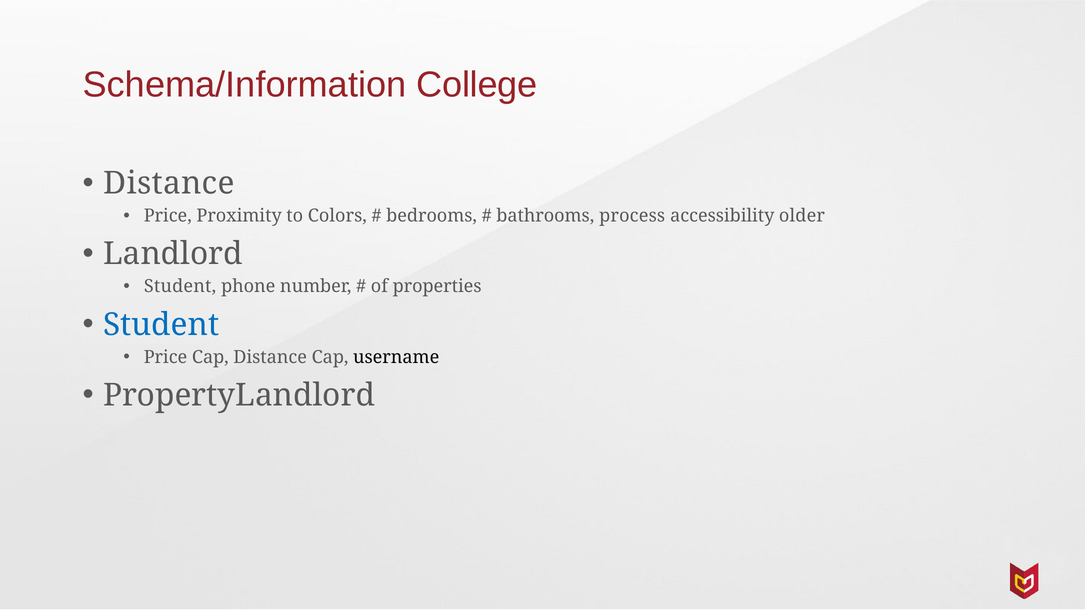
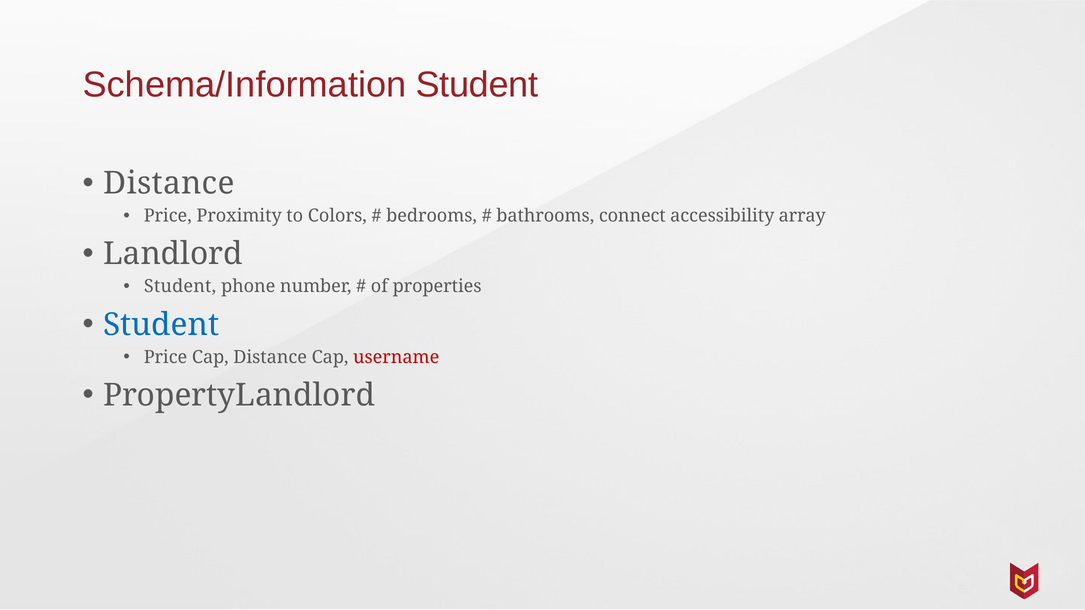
Schema/Information College: College -> Student (477, 85)
process: process -> connect (632, 216)
older: older -> array (802, 216)
username colour: black -> red (396, 357)
